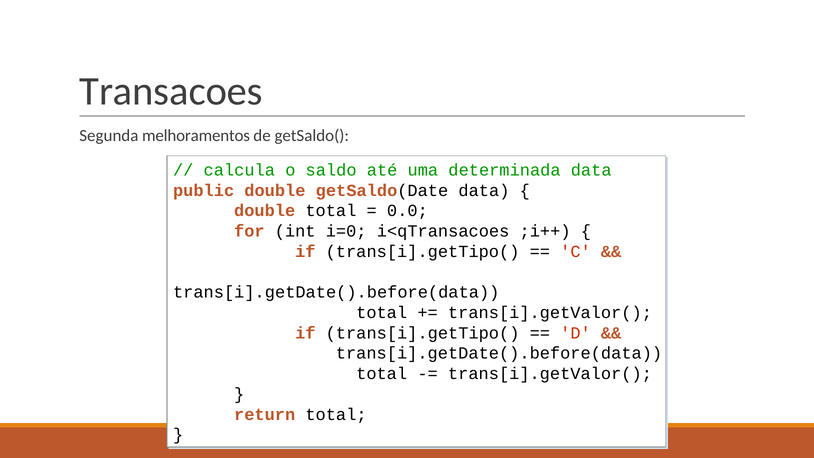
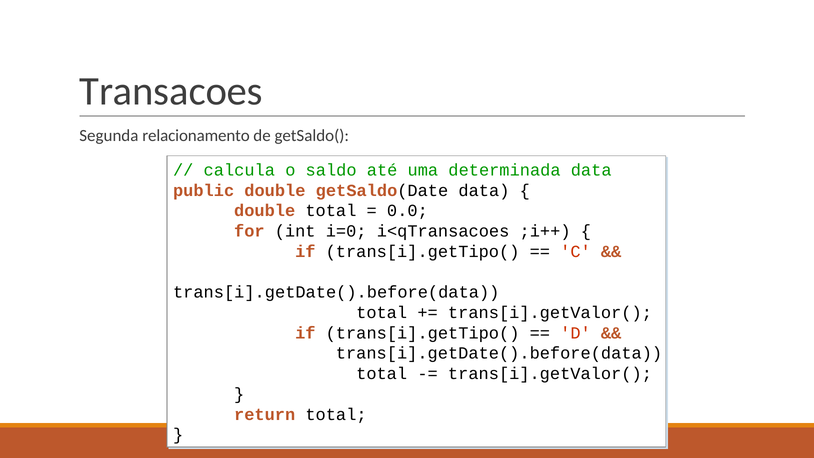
melhoramentos: melhoramentos -> relacionamento (196, 135)
